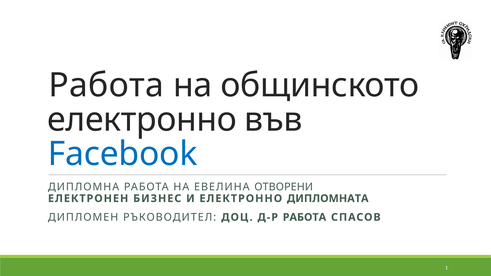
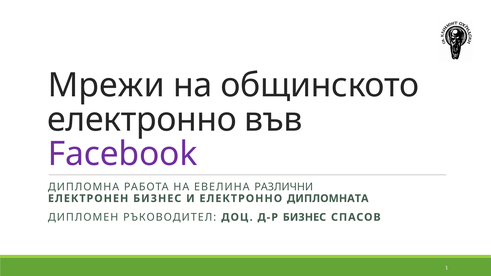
Работа: Работа -> Мрежи (106, 85)
Facebook colour: blue -> purple (123, 154)
ОТВОРЕНИ: ОТВОРЕНИ -> РАЗЛИЧНИ (284, 187)
Д-Р РАБОТА: РАБОТА -> БИЗНЕС (304, 217)
